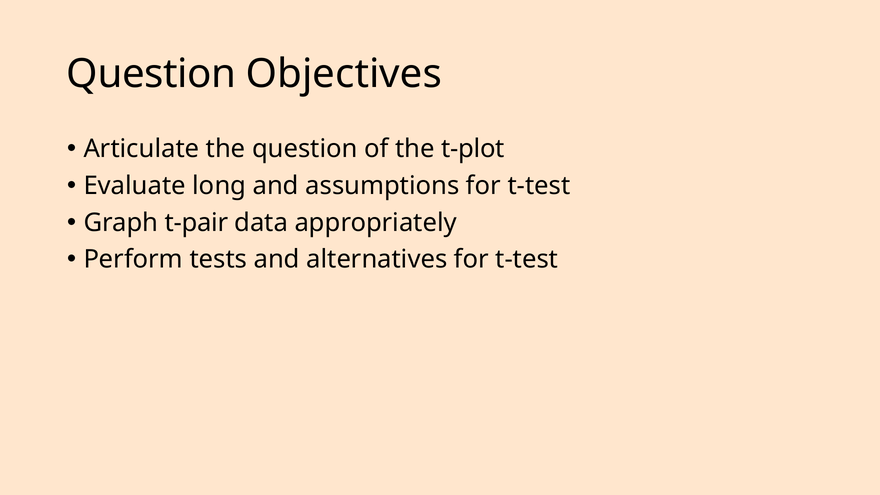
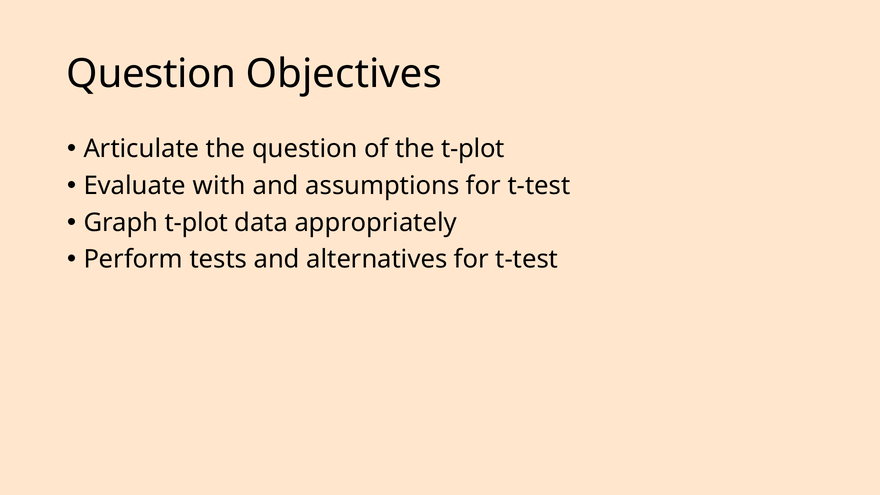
long: long -> with (219, 186)
Graph t-pair: t-pair -> t-plot (196, 223)
